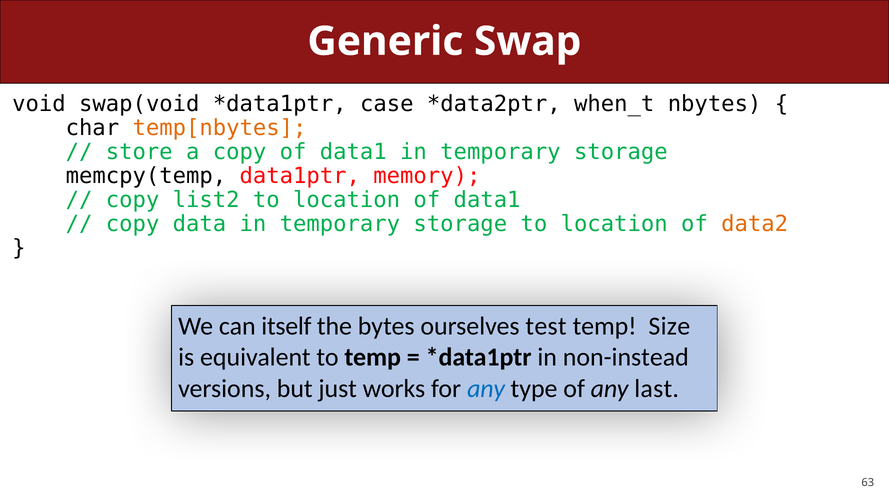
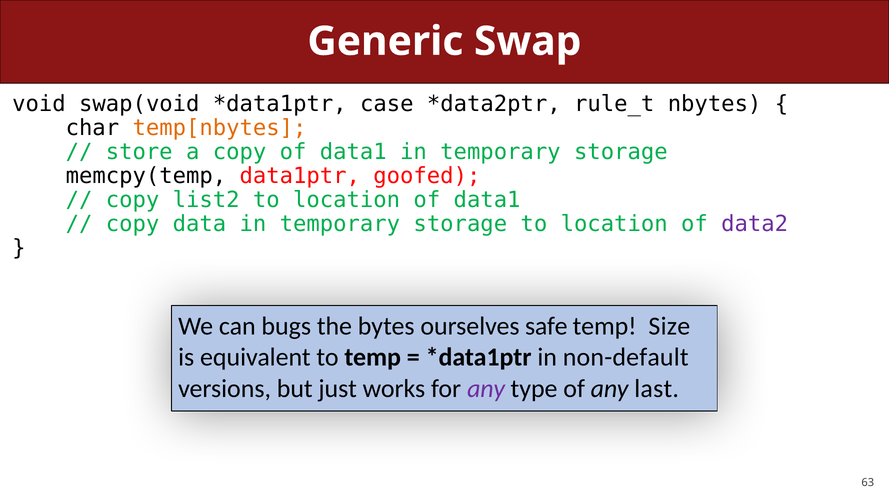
when_t: when_t -> rule_t (614, 104)
memory: memory -> goofed (427, 176)
data2 colour: orange -> purple (755, 224)
itself: itself -> bugs (286, 326)
test: test -> safe (546, 326)
non-instead: non-instead -> non-default (626, 357)
any colour: blue -> purple (486, 389)
